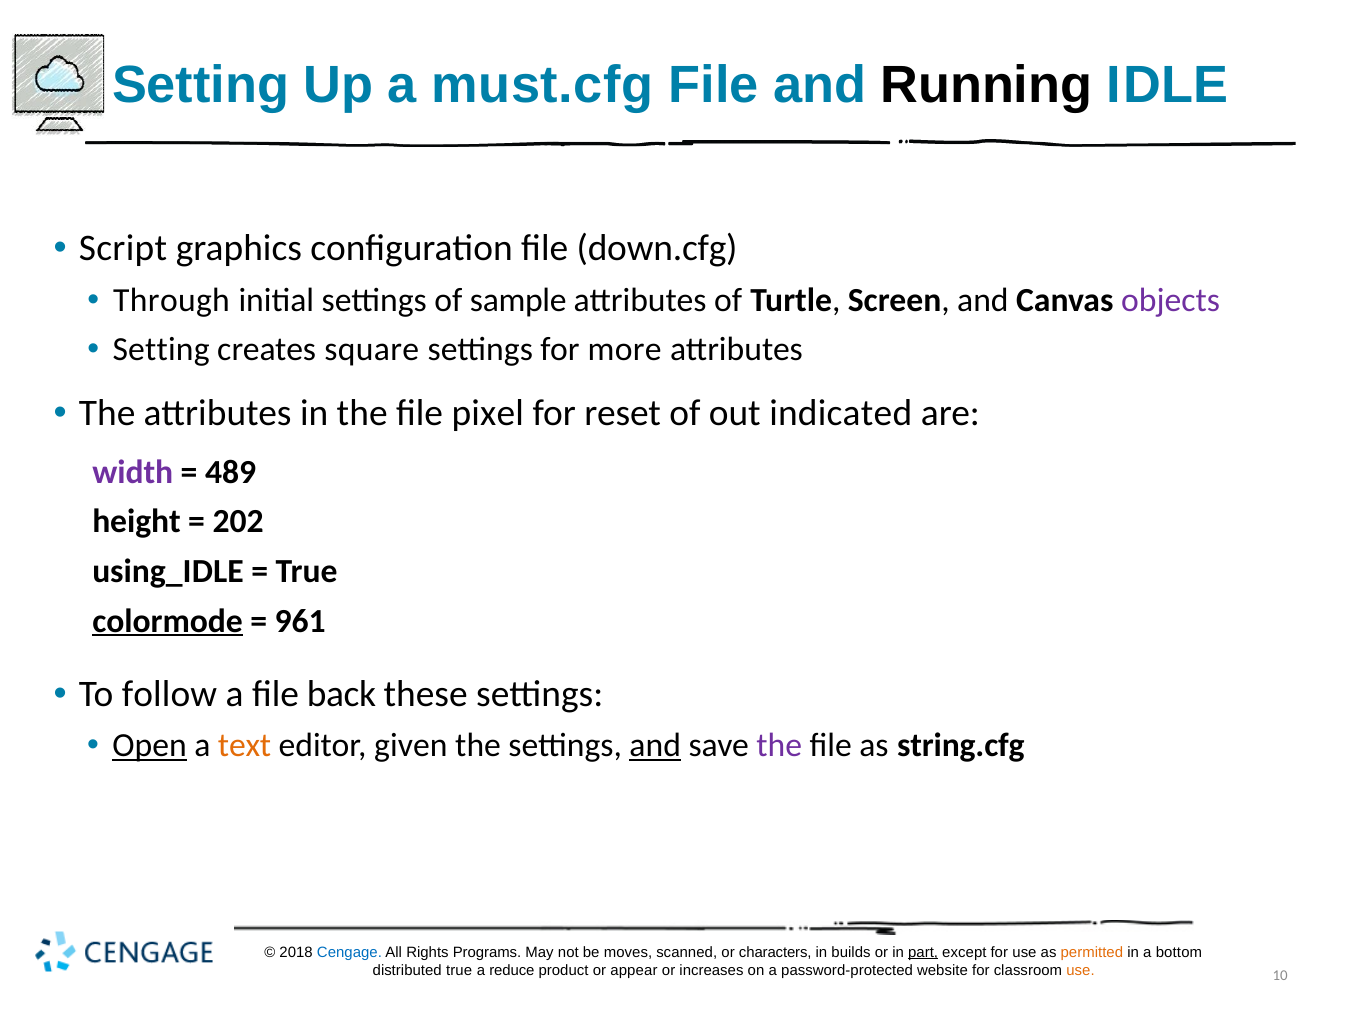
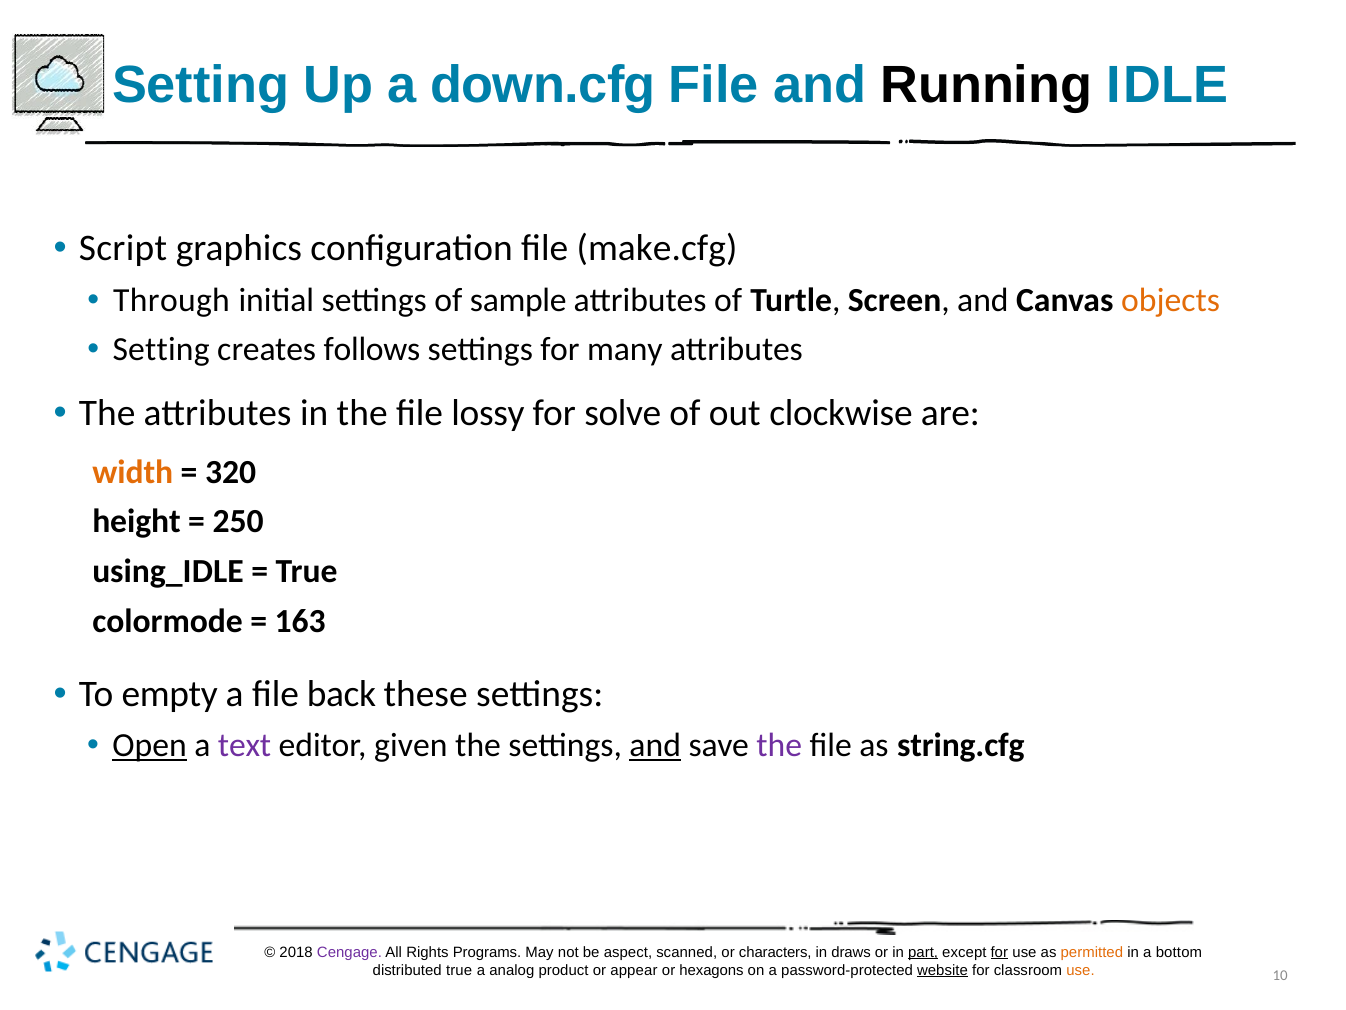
must.cfg: must.cfg -> down.cfg (543, 85)
down.cfg: down.cfg -> make.cfg (657, 248)
objects colour: purple -> orange (1171, 300)
square: square -> follows (372, 350)
more: more -> many (625, 350)
pixel: pixel -> lossy (488, 413)
reset: reset -> solve (623, 413)
indicated: indicated -> clockwise (841, 413)
width colour: purple -> orange (133, 472)
489: 489 -> 320 (231, 472)
202: 202 -> 250 (238, 521)
colormode underline: present -> none (168, 621)
961: 961 -> 163 (300, 621)
follow: follow -> empty (170, 693)
text colour: orange -> purple (245, 745)
Cengage colour: blue -> purple (349, 952)
moves: moves -> aspect (628, 952)
builds: builds -> draws (851, 952)
for underline: none -> present (999, 952)
reduce: reduce -> analog (512, 970)
increases: increases -> hexagons (712, 970)
website underline: none -> present (942, 970)
